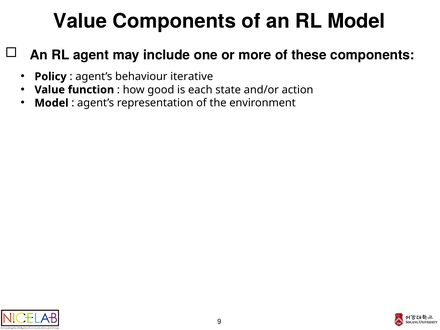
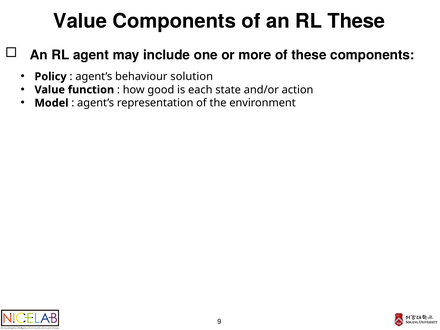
RL Model: Model -> These (356, 21)
iterative: iterative -> solution (192, 77)
